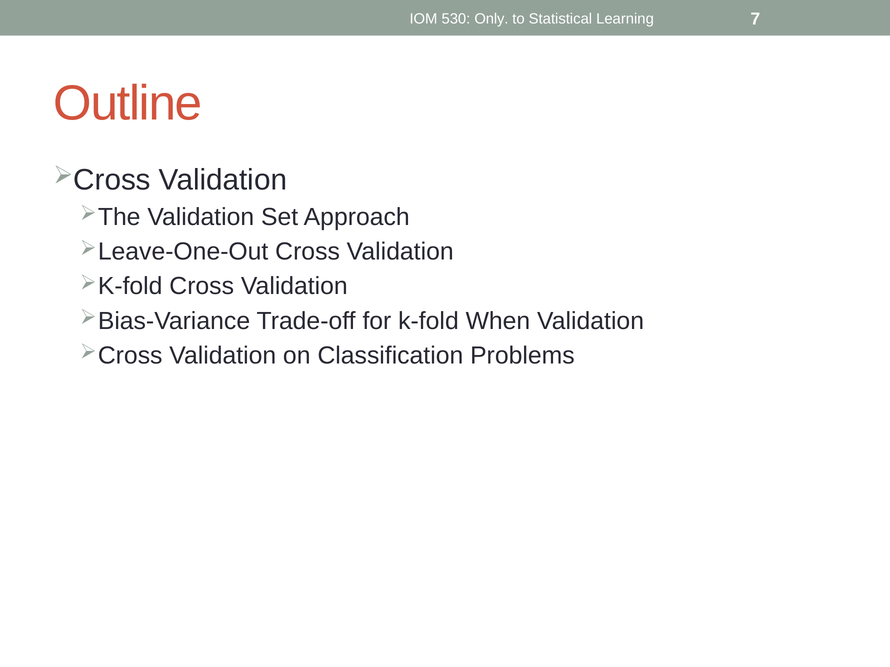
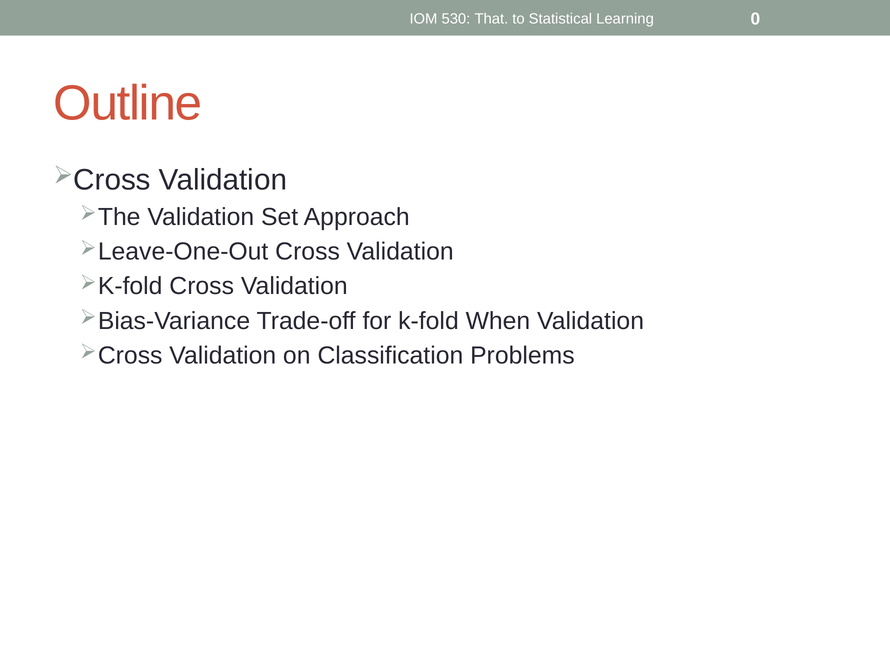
Only: Only -> That (491, 19)
7: 7 -> 0 (755, 19)
